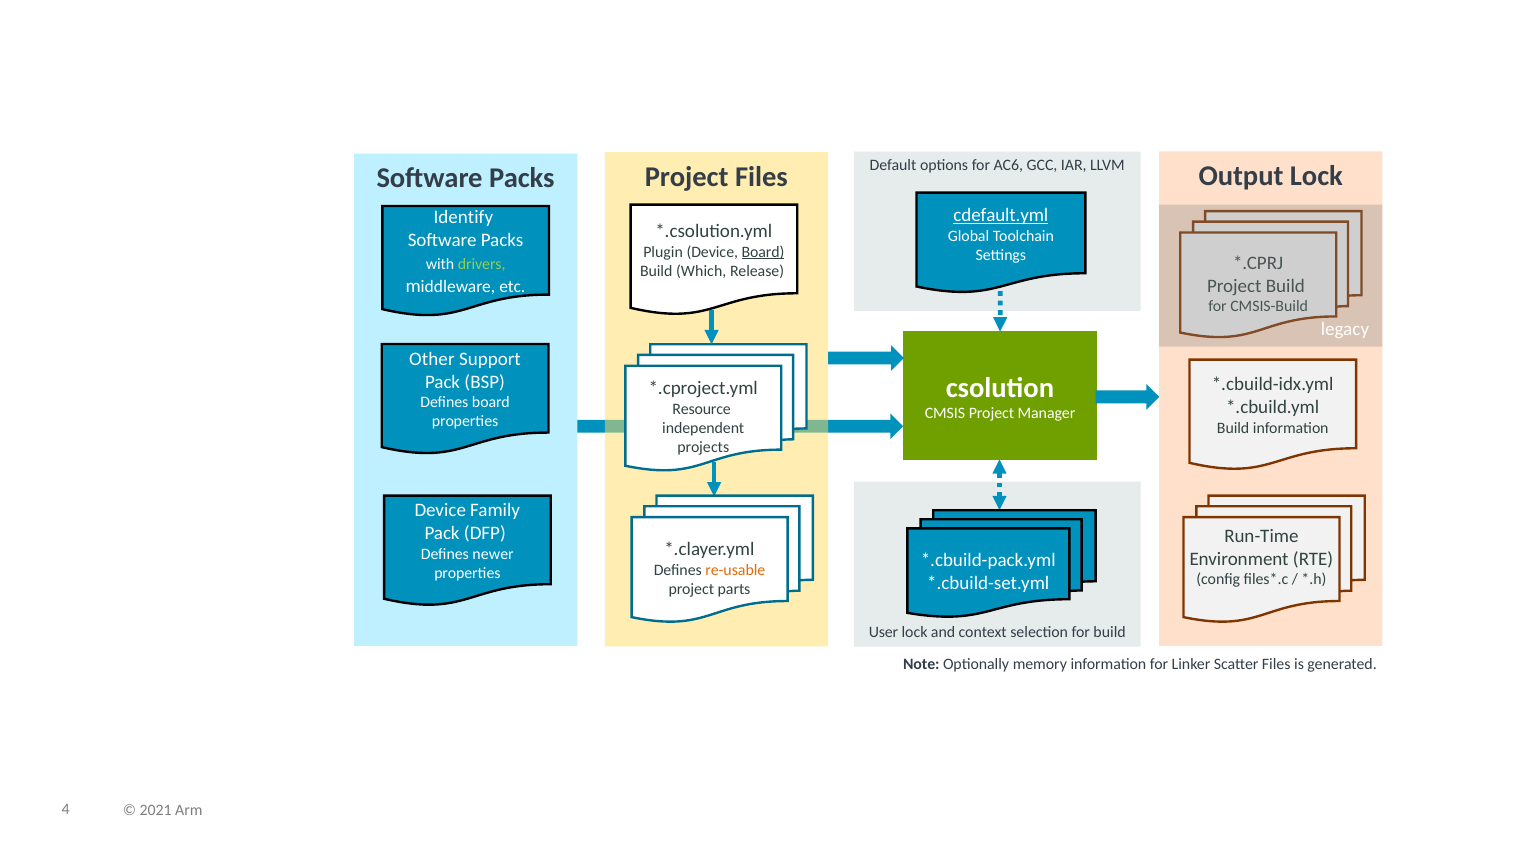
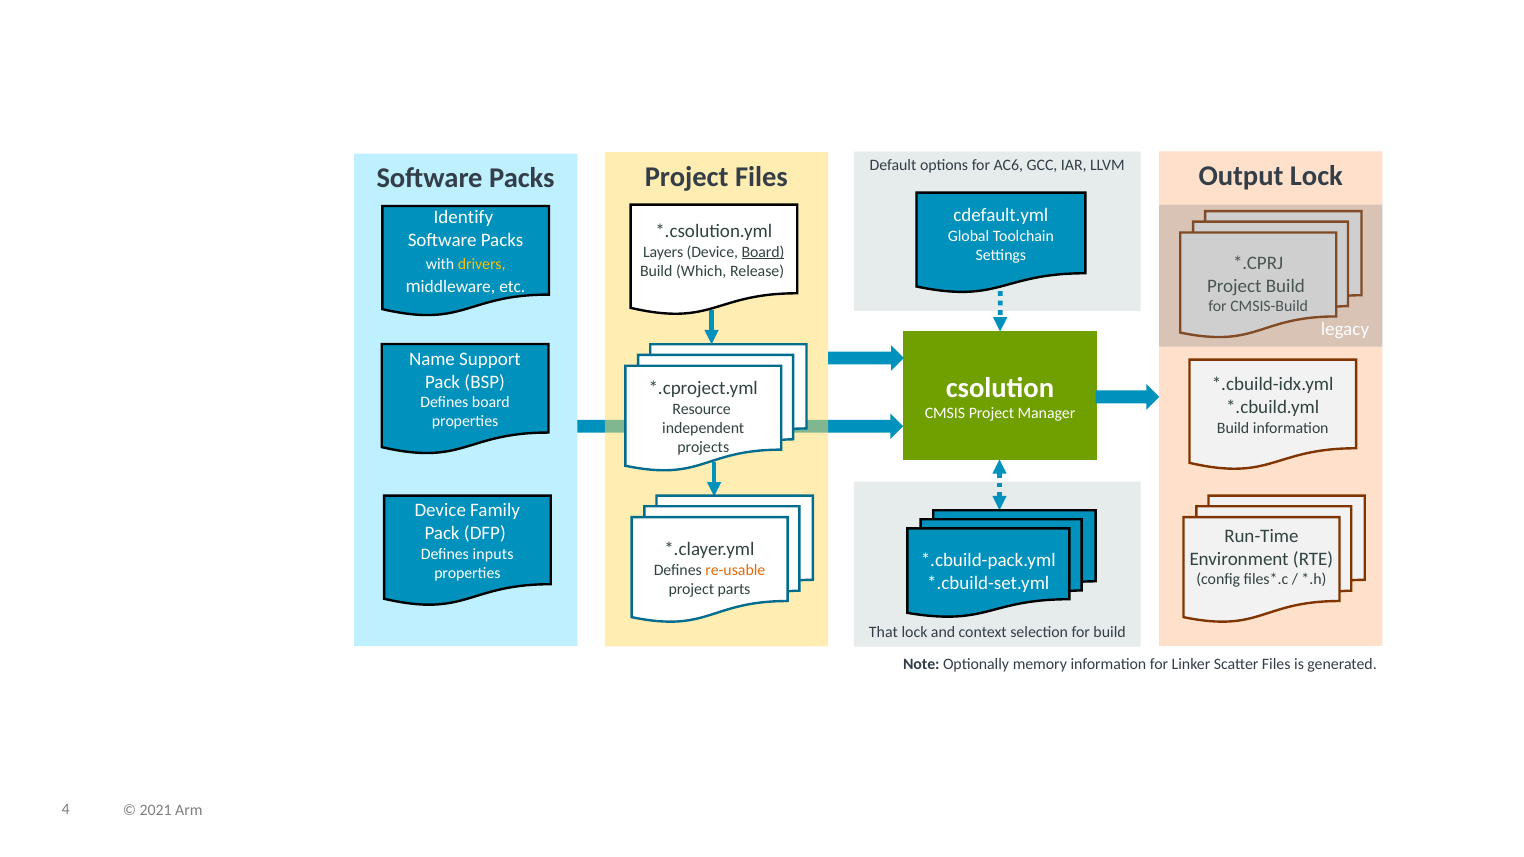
cdefault.yml underline: present -> none (1001, 215)
Plugin: Plugin -> Layers (663, 252)
drivers colour: light green -> yellow (482, 264)
Other: Other -> Name (432, 359)
newer: newer -> inputs (493, 554)
User: User -> That (883, 632)
